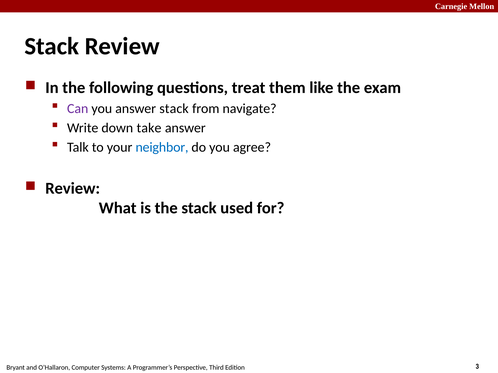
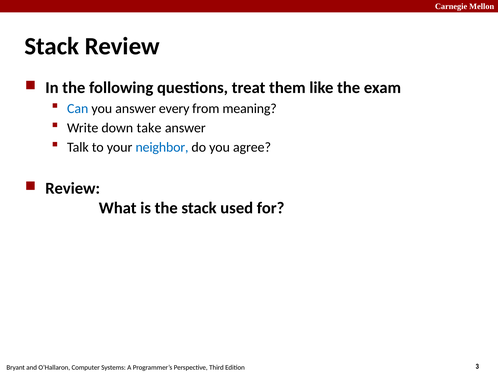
Can colour: purple -> blue (78, 109)
answer stack: stack -> every (174, 109)
navigate: navigate -> meaning (250, 109)
